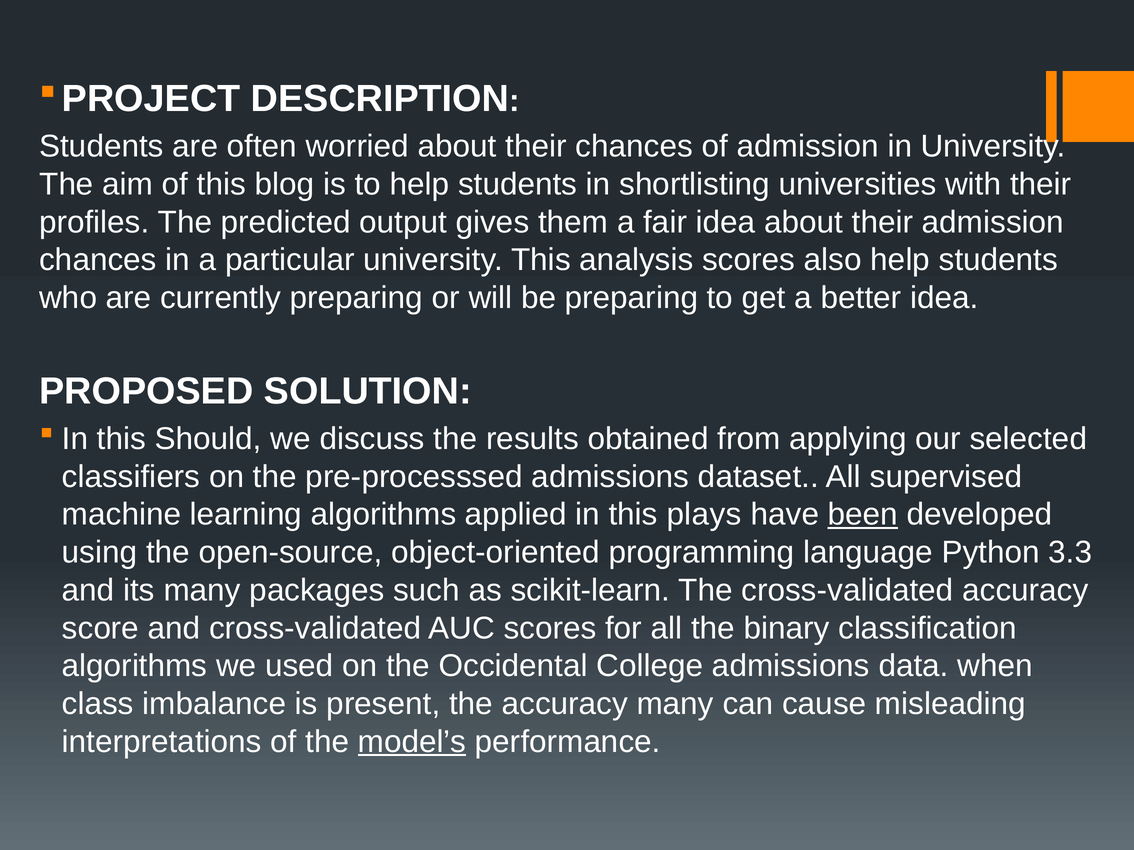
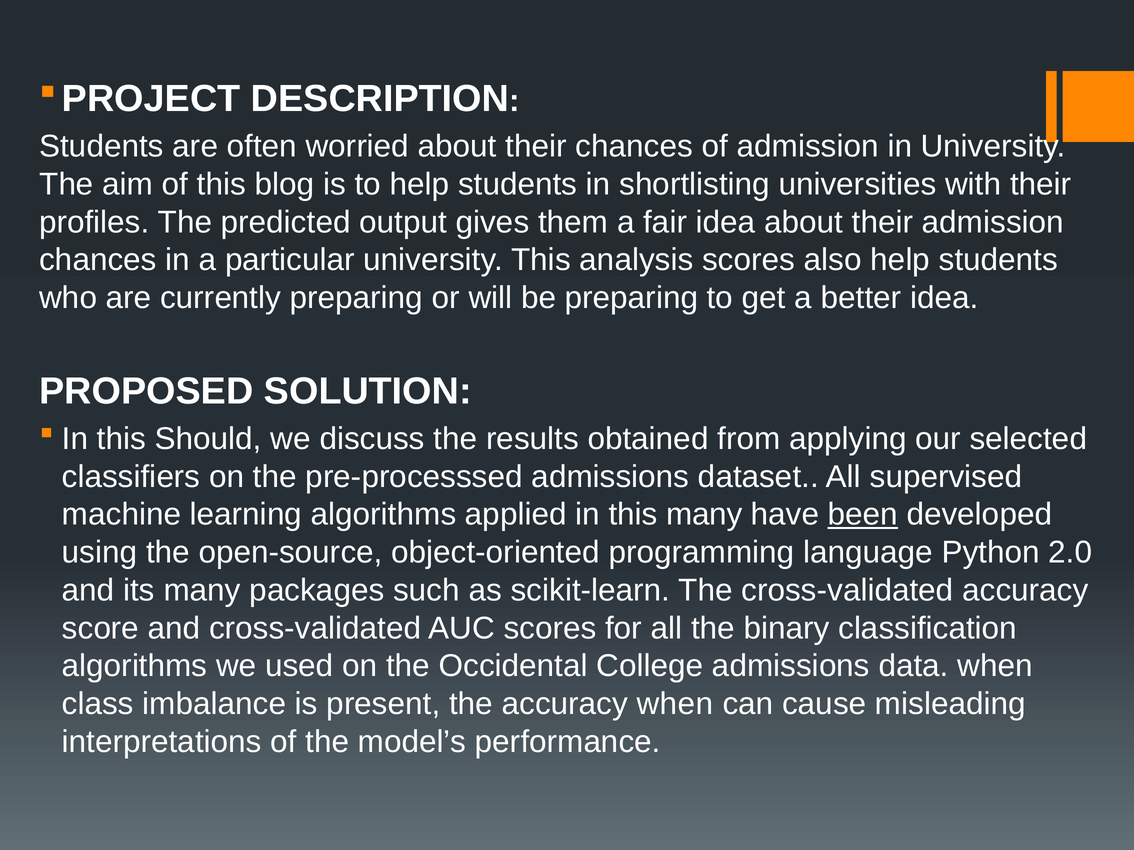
this plays: plays -> many (704, 515)
3.3: 3.3 -> 2.0 (1070, 553)
accuracy many: many -> when (675, 704)
model’s underline: present -> none (412, 742)
